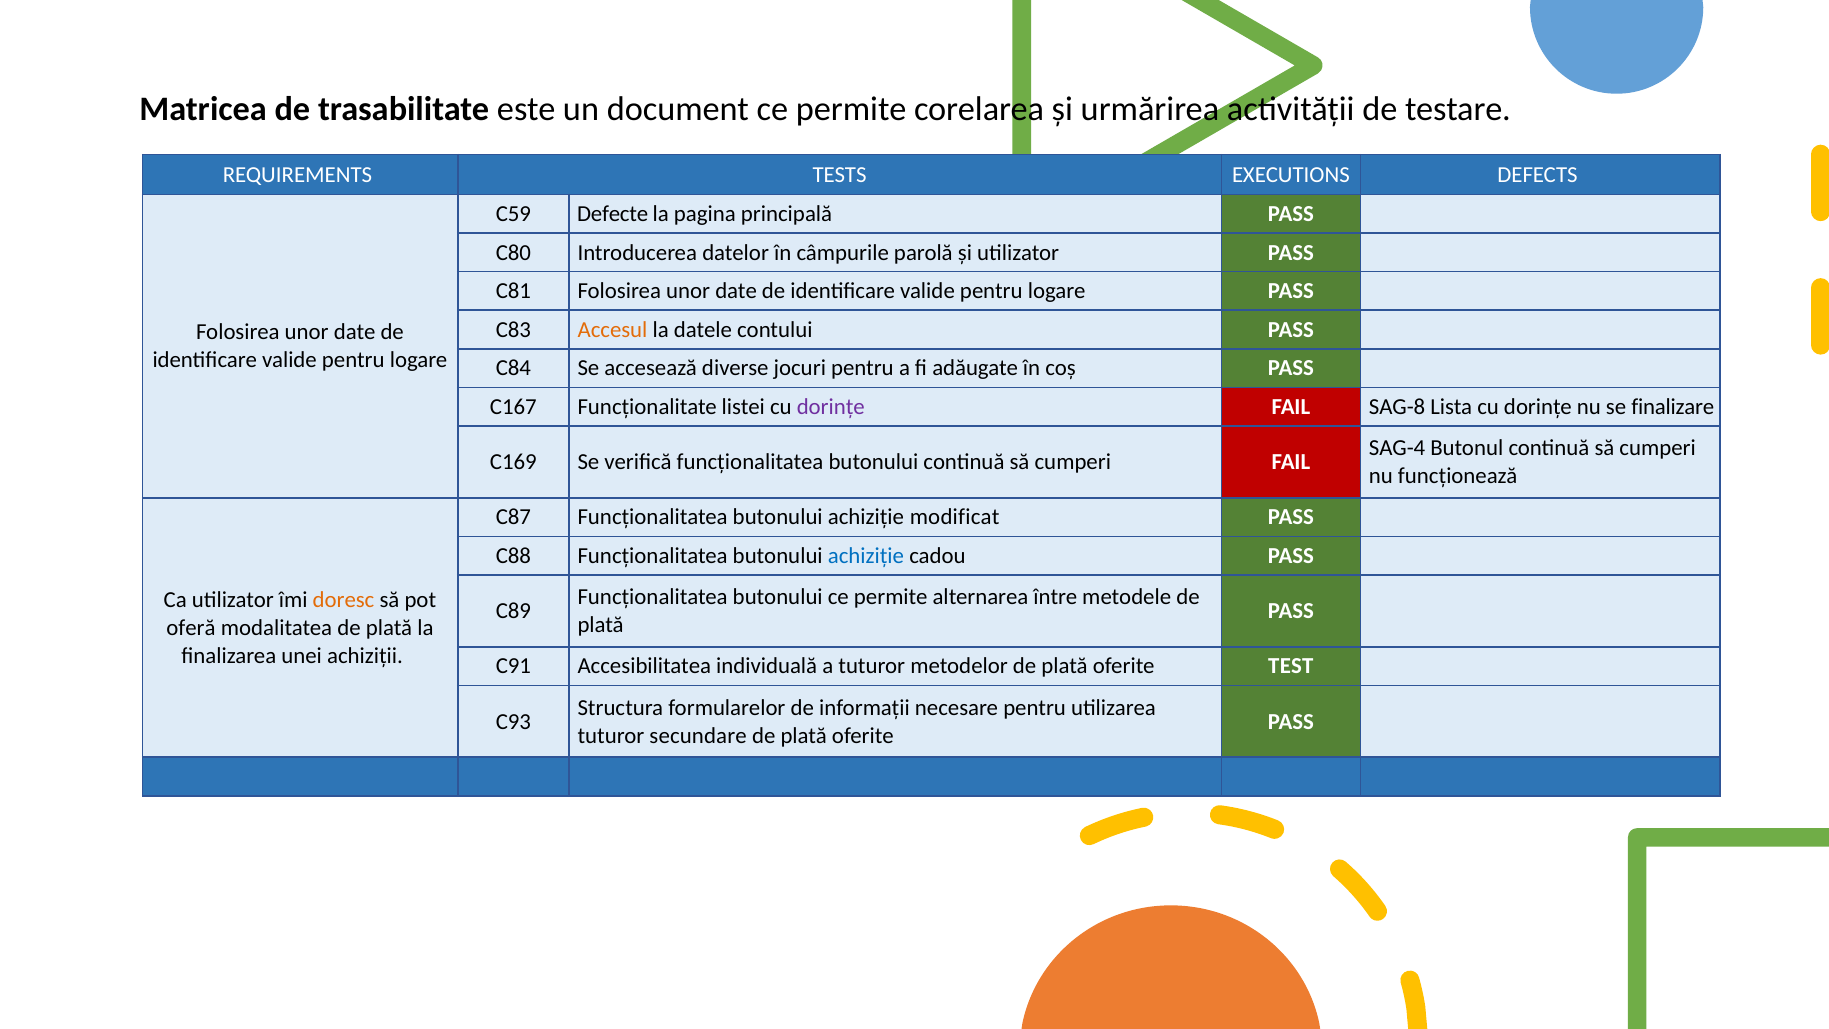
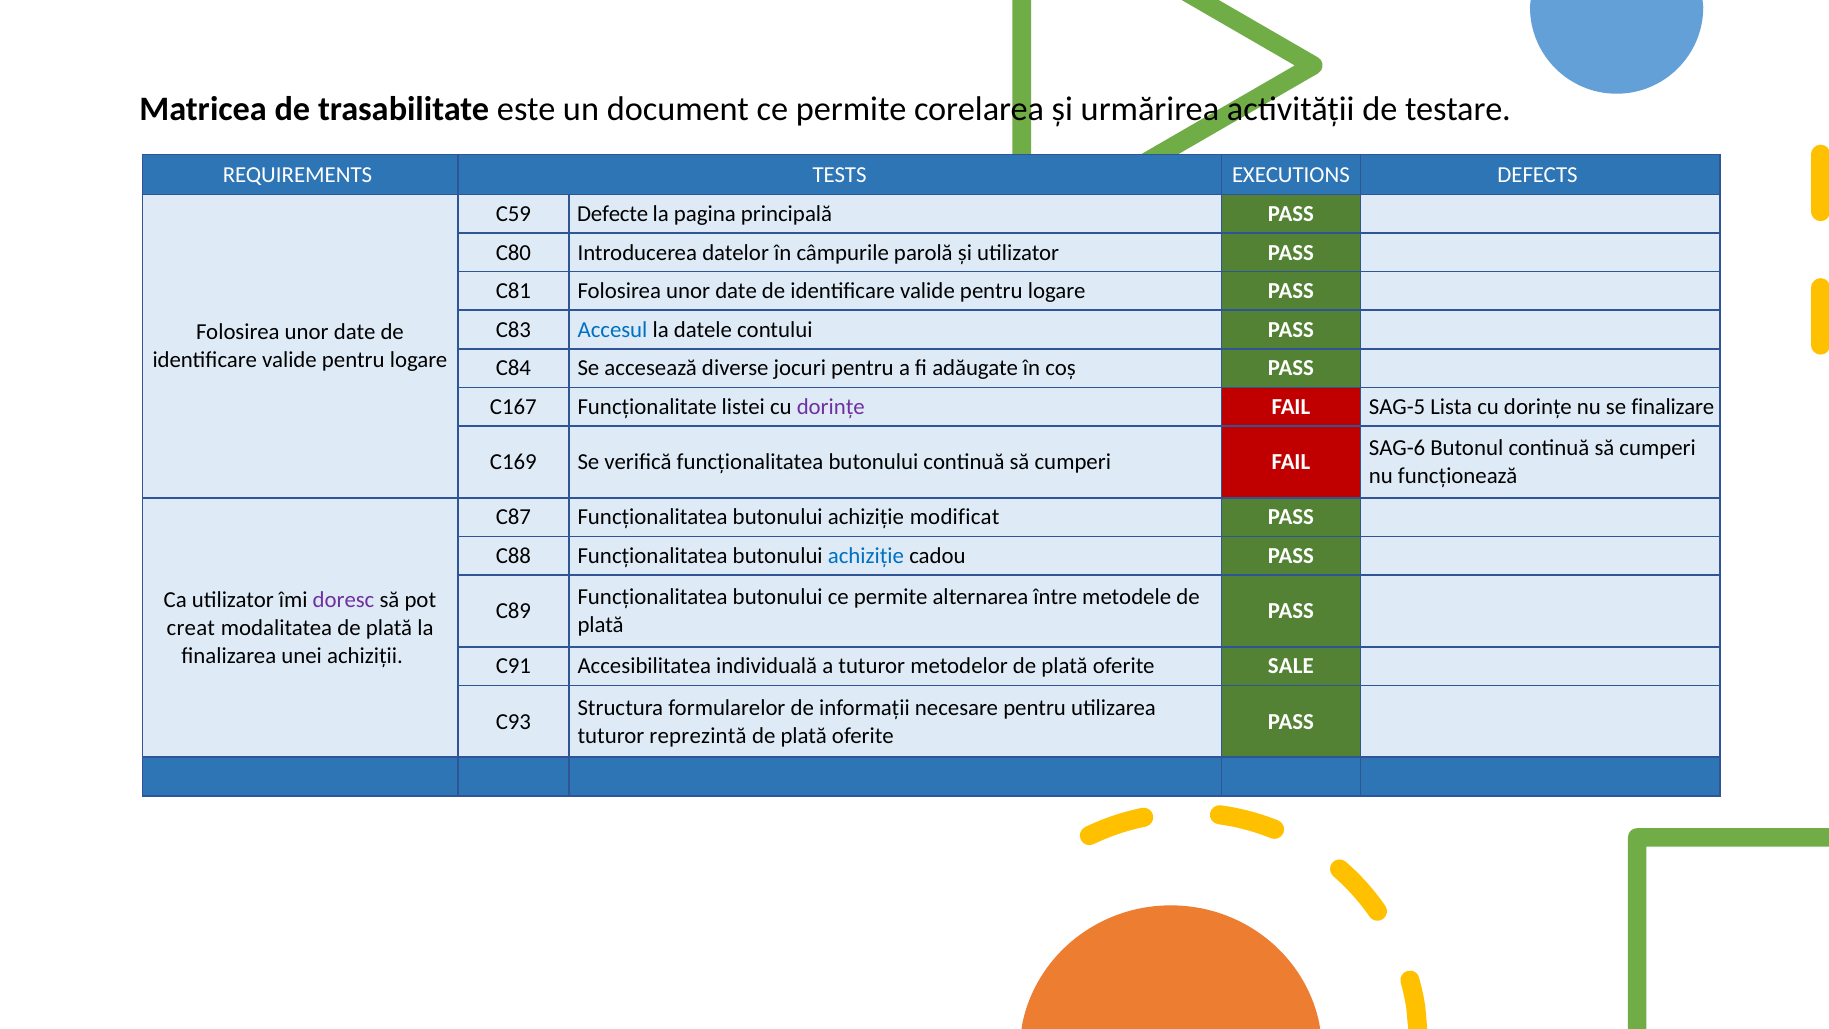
Accesul colour: orange -> blue (613, 330)
SAG-8: SAG-8 -> SAG-5 (1397, 407)
SAG-4: SAG-4 -> SAG-6 (1397, 448)
doresc colour: orange -> purple (344, 600)
oferă: oferă -> creat (191, 628)
TEST: TEST -> SALE (1291, 666)
secundare: secundare -> reprezintă (698, 735)
